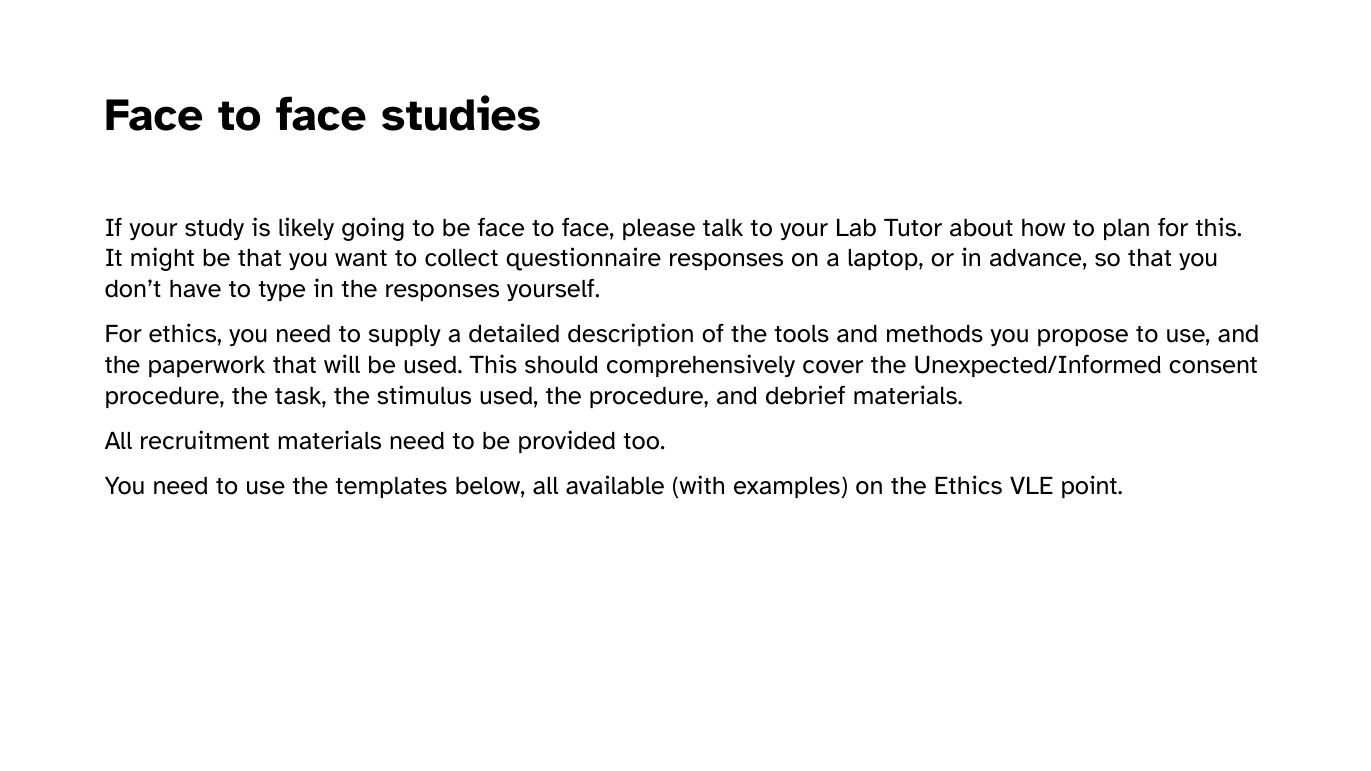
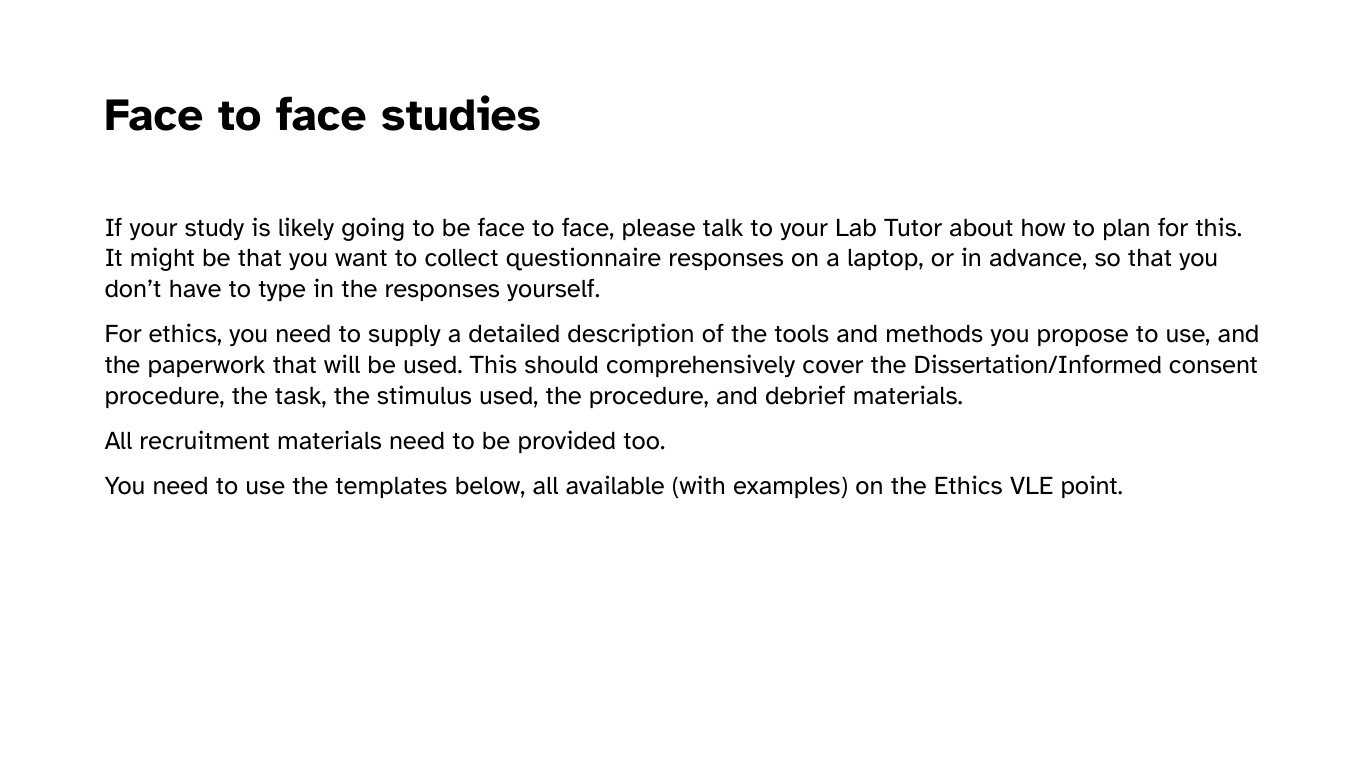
Unexpected/Informed: Unexpected/Informed -> Dissertation/Informed (1038, 365)
